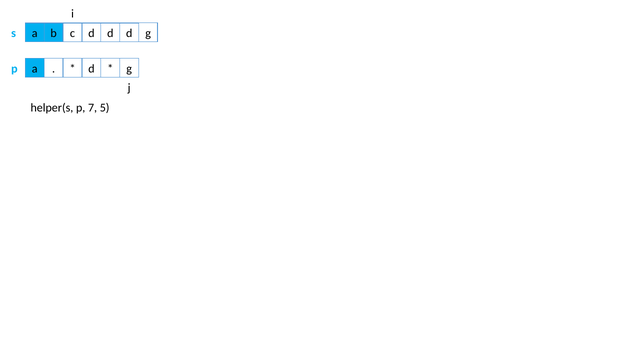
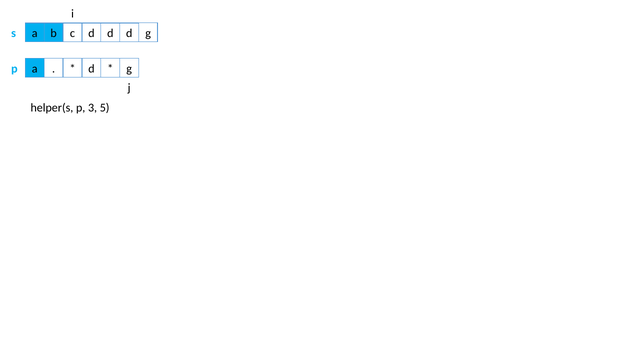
7: 7 -> 3 (93, 108)
